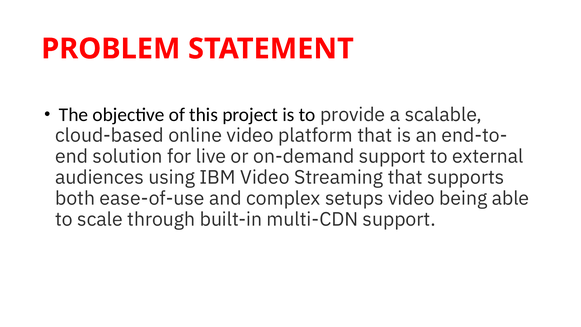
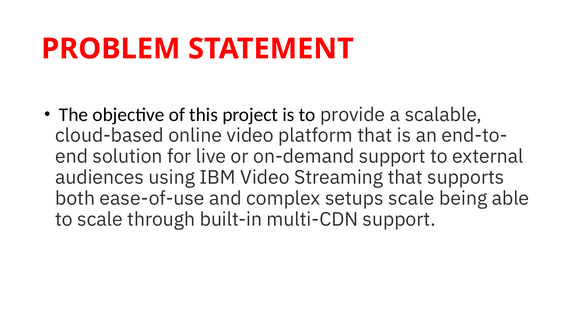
setups video: video -> scale (411, 198)
